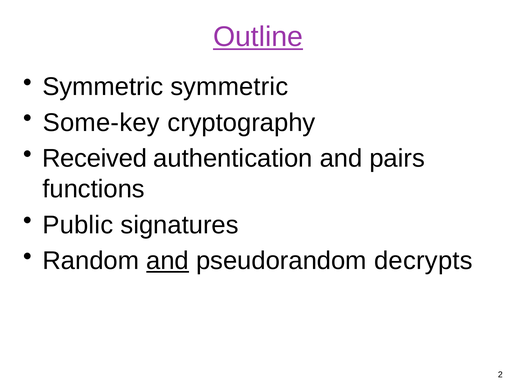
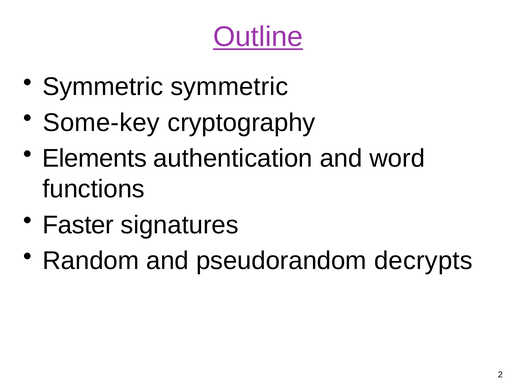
Received: Received -> Elements (94, 158)
pairs: pairs -> word (397, 158)
Public: Public -> Faster (78, 225)
and underline: present -> none (168, 261)
